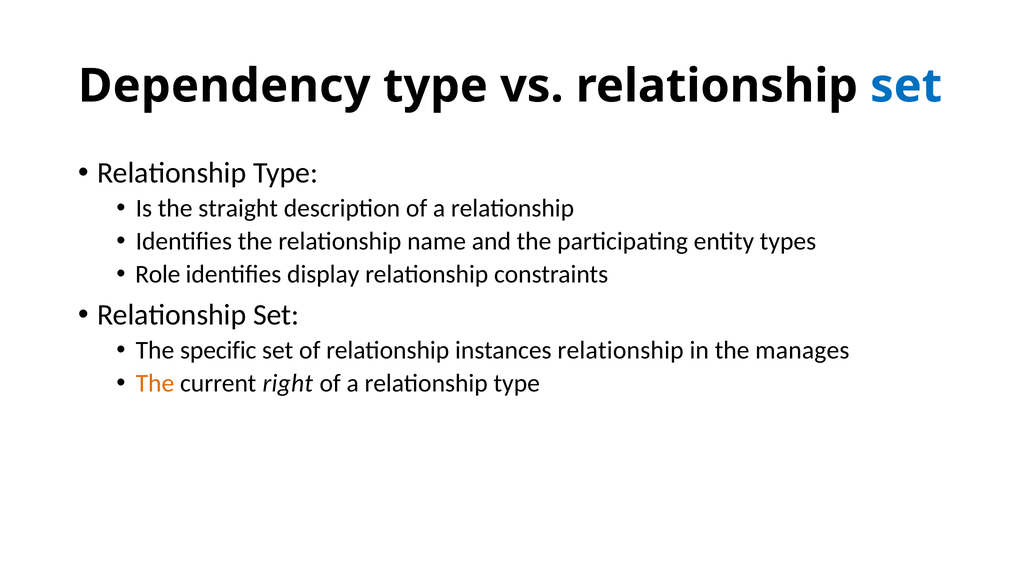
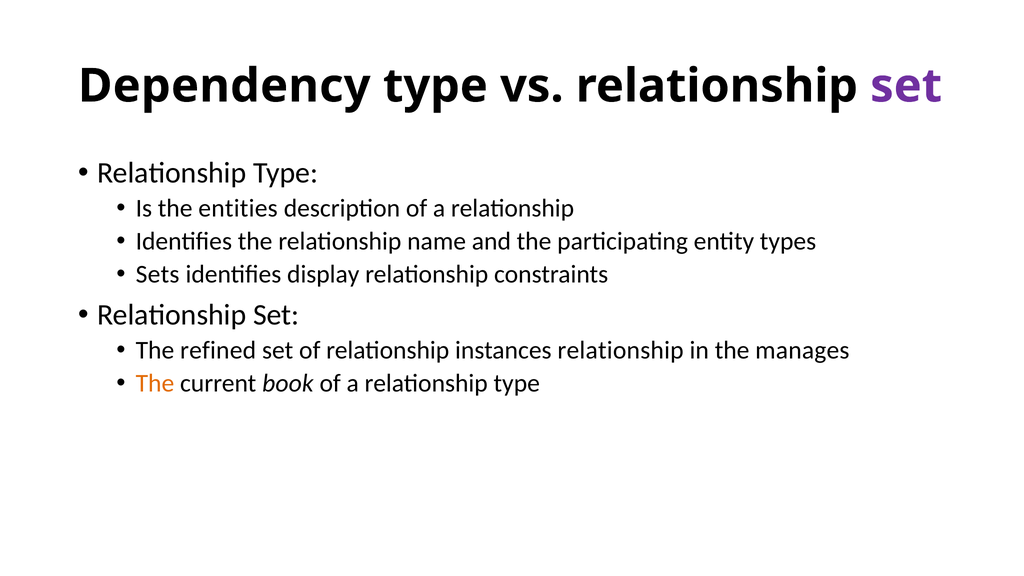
set colour: blue -> purple (906, 86)
straight: straight -> entities (238, 208)
Role: Role -> Sets (158, 274)
specific: specific -> refined (218, 350)
right: right -> book (288, 383)
